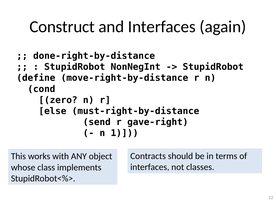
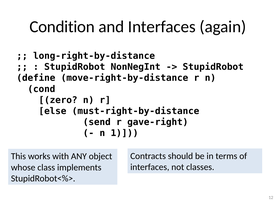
Construct: Construct -> Condition (62, 27)
done-right-by-distance: done-right-by-distance -> long-right-by-distance (94, 56)
